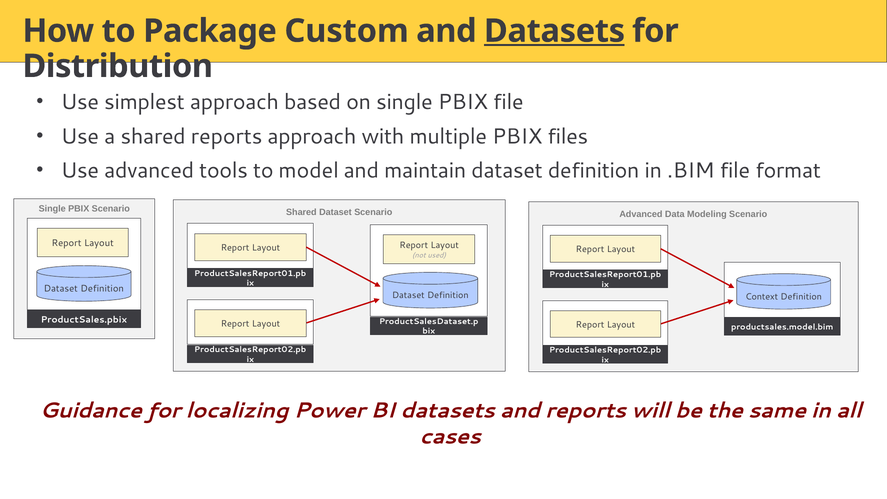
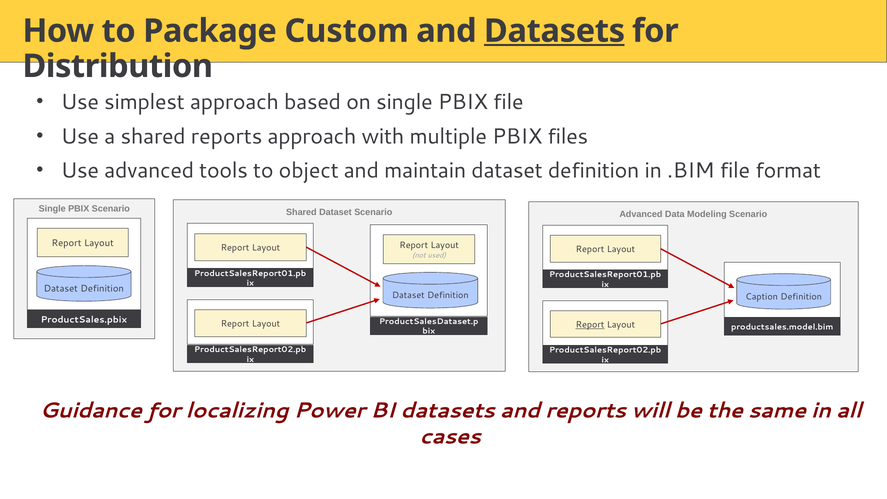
model: model -> object (309, 171)
Context: Context -> Caption (762, 297)
Report underline: none -> present (590, 325)
